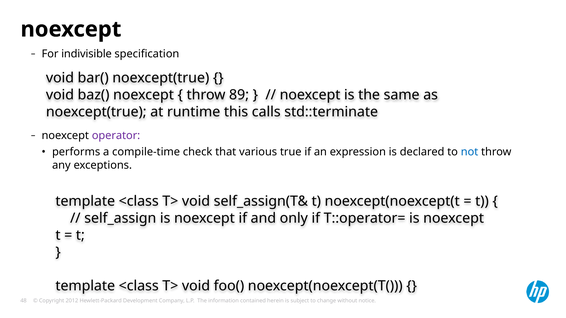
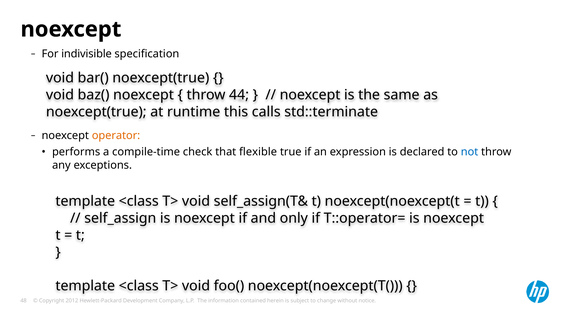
89: 89 -> 44 (239, 95)
operator colour: purple -> orange (116, 136)
various: various -> flexible (258, 152)
